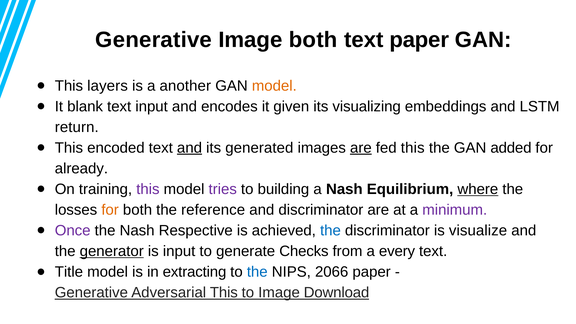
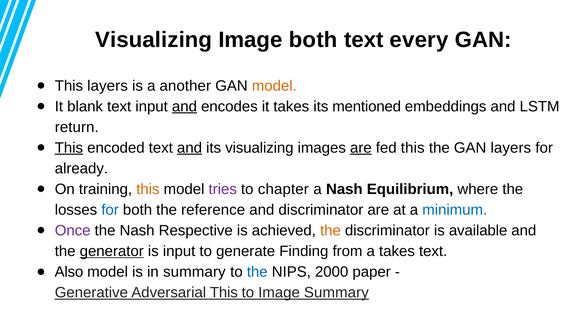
Generative: Generative -> Visualizing (154, 40)
text paper: paper -> every (419, 40)
and underline: none -> present (184, 106)
it given: given -> takes (291, 106)
visualizing: visualizing -> mentioned (367, 106)
This underline: none -> present (69, 148)
its generated: generated -> visualizing (259, 148)
GAN added: added -> layers (511, 148)
this colour: purple -> orange (148, 189)
building: building -> chapter (283, 189)
where underline: present -> none (478, 189)
for colour: orange -> blue (110, 210)
minimum colour: purple -> blue (455, 210)
the colour: blue -> orange (330, 231)
visualize: visualize -> available (478, 231)
Checks: Checks -> Finding (304, 251)
a every: every -> takes (397, 251)
Title: Title -> Also (69, 272)
in extracting: extracting -> summary (194, 272)
2066: 2066 -> 2000 (332, 272)
Image Download: Download -> Summary (336, 293)
